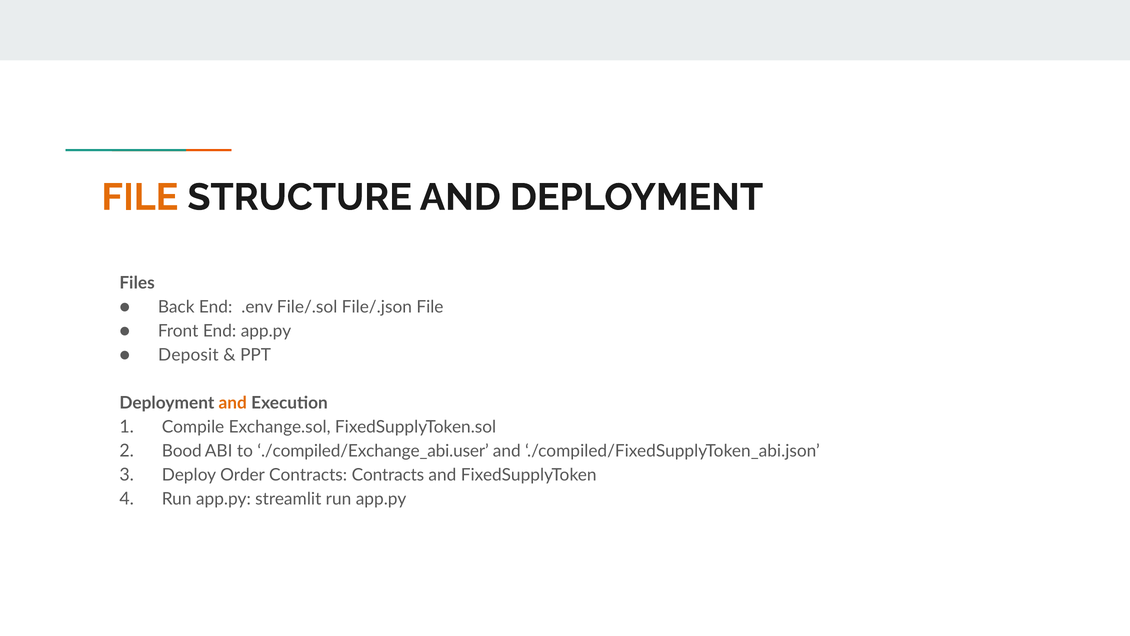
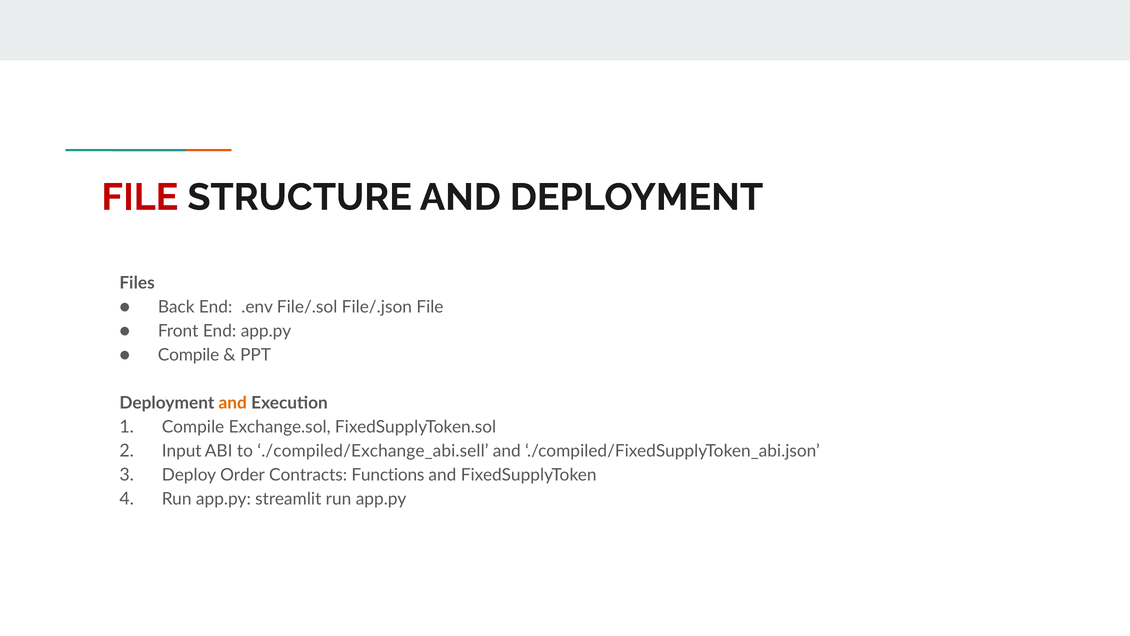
FILE colour: orange -> red (140, 197)
Deposit: Deposit -> Compile (189, 355)
Bood: Bood -> Input (182, 451)
./compiled/Exchange_abi.user: ./compiled/Exchange_abi.user -> ./compiled/Exchange_abi.sell (373, 451)
Contracts Contracts: Contracts -> Functions (388, 475)
